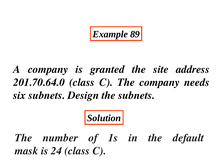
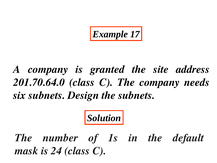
89: 89 -> 17 (135, 34)
